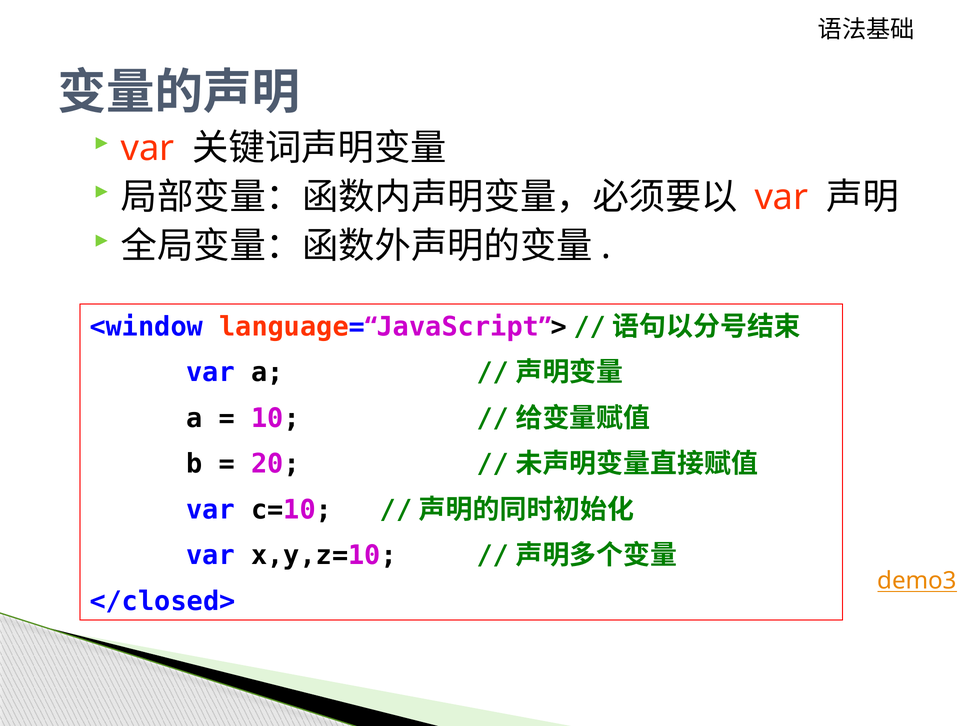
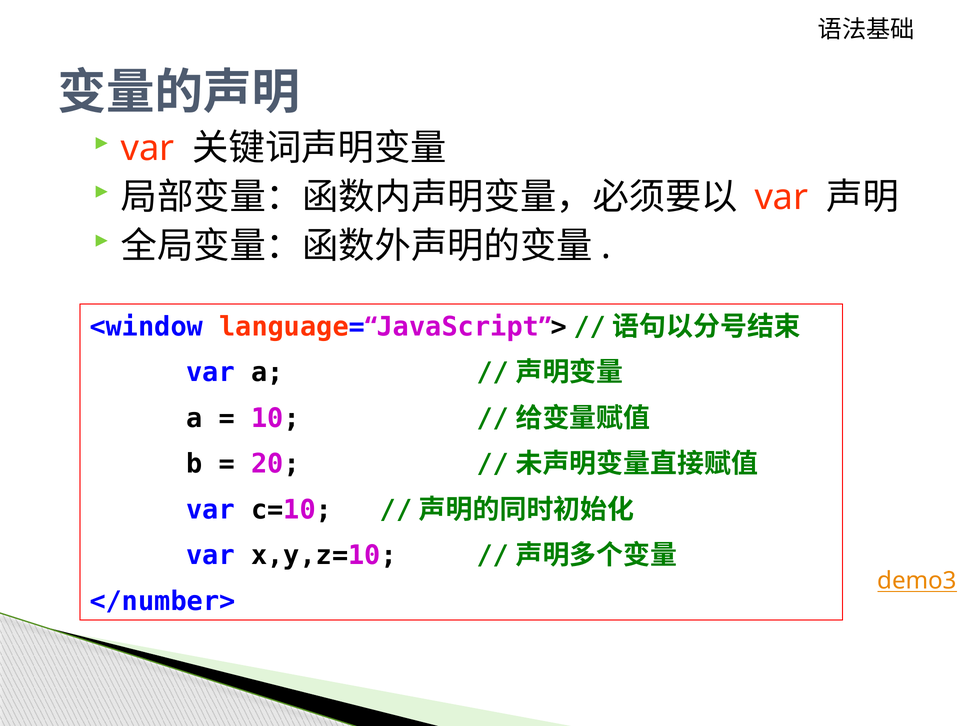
</closed>: </closed> -> </number> (163, 601)
